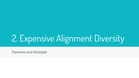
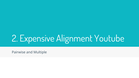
Diversity: Diversity -> Youtube (109, 39)
